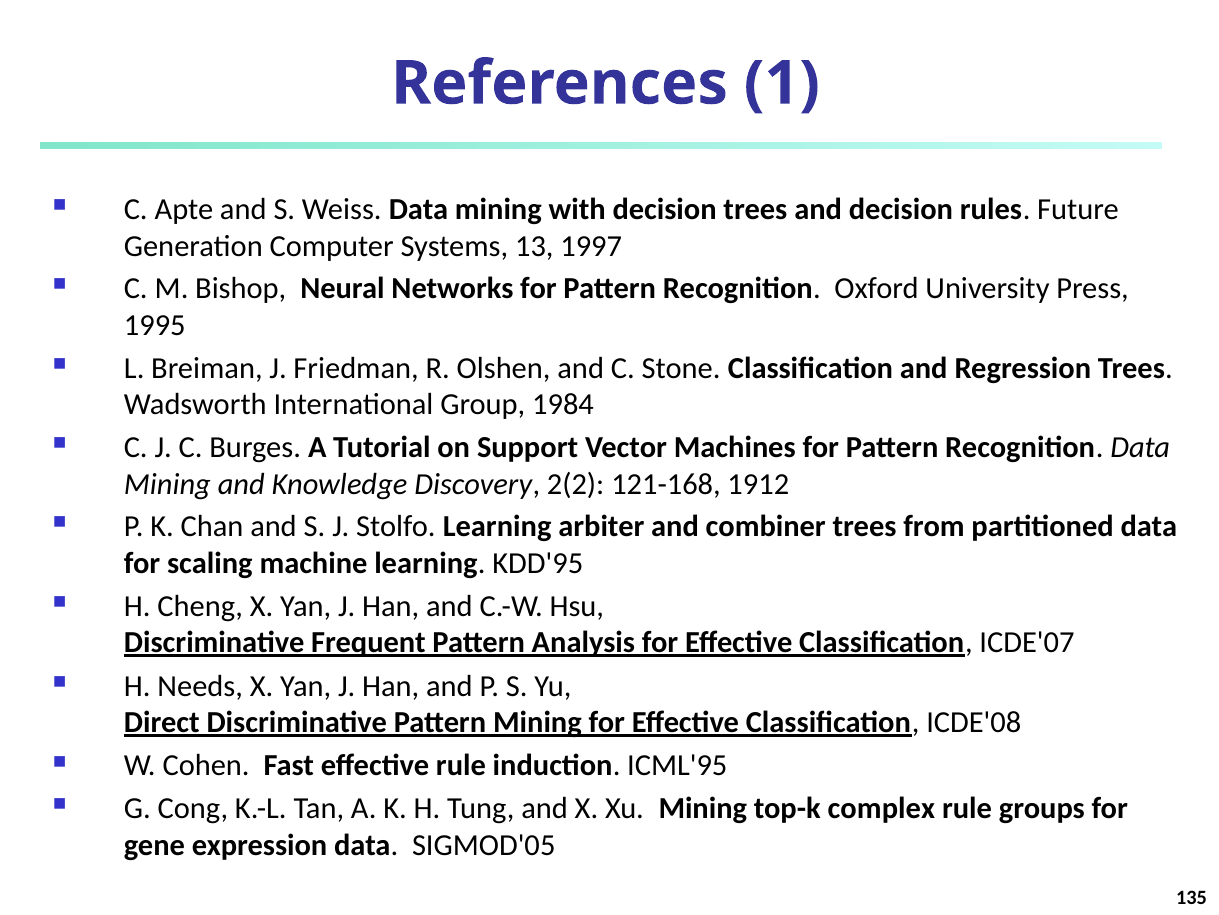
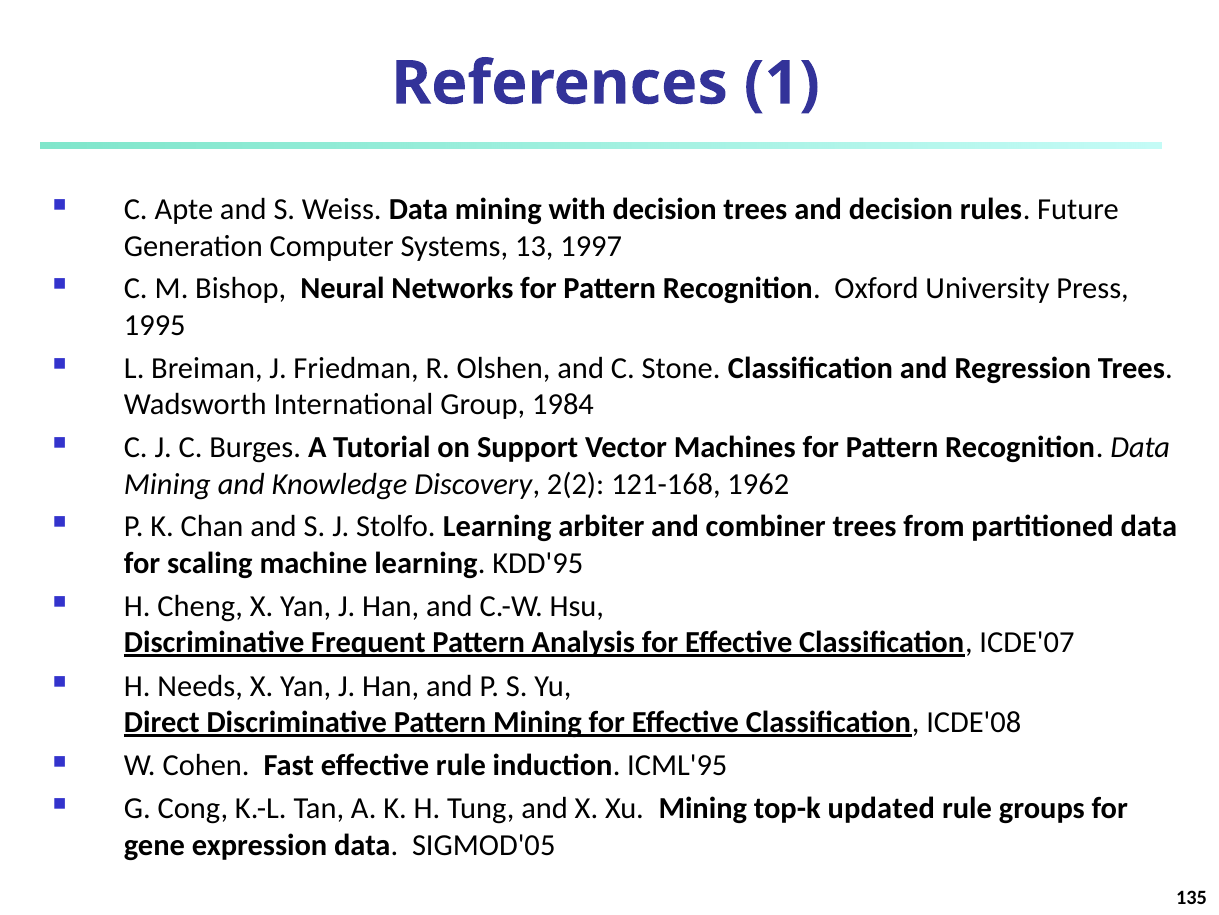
1912: 1912 -> 1962 (758, 484)
complex: complex -> updated (881, 808)
